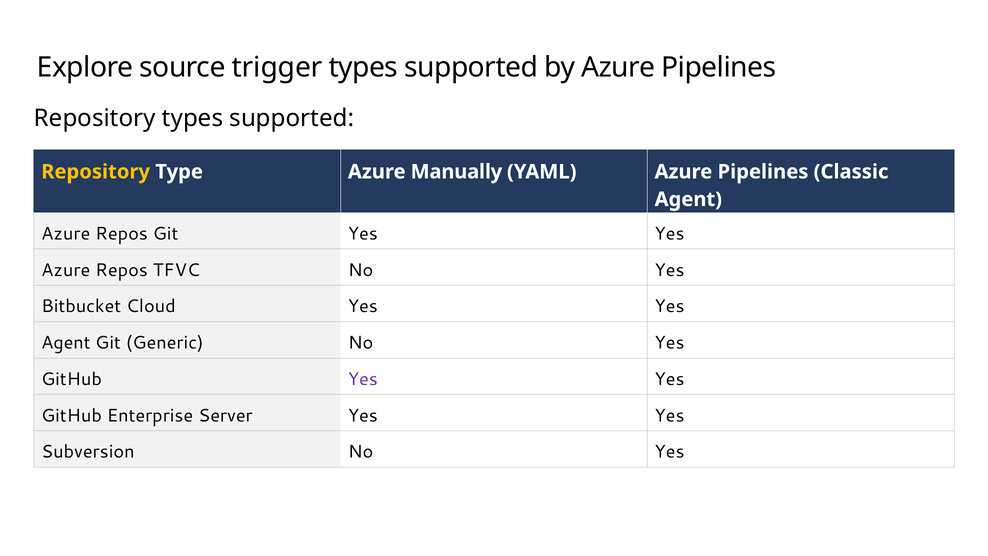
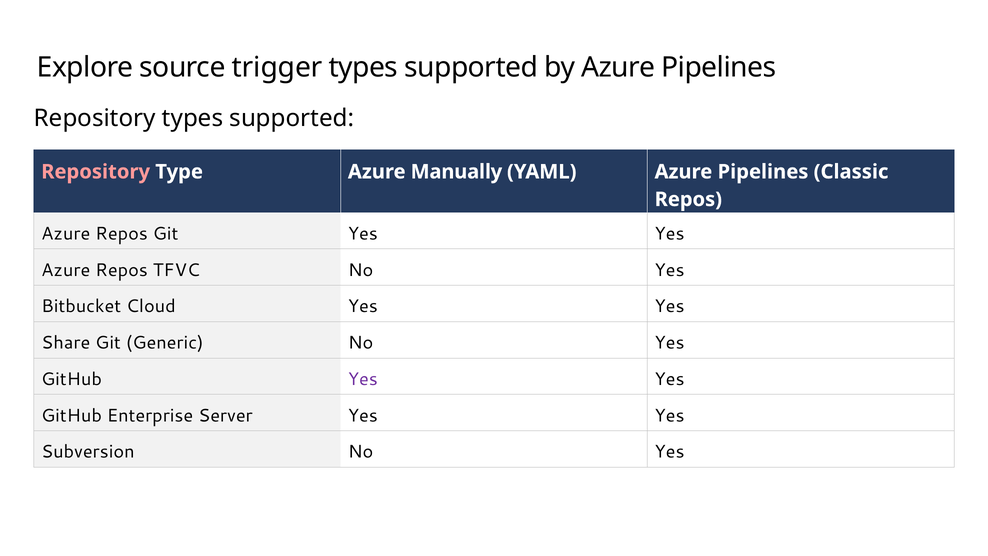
Repository colour: yellow -> pink (96, 172)
Agent: Agent -> Repos (688, 199)
Agent: Agent -> Share (66, 343)
